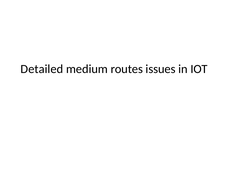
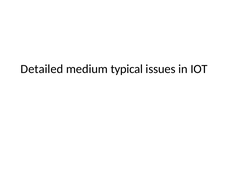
routes: routes -> typical (127, 69)
